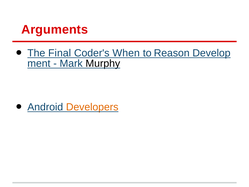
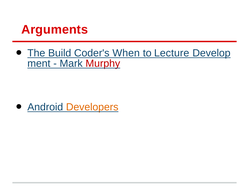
Final: Final -> Build (60, 53)
Reason: Reason -> Lecture (172, 53)
Murphy colour: black -> red (103, 63)
